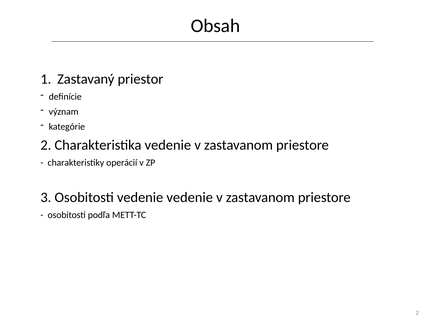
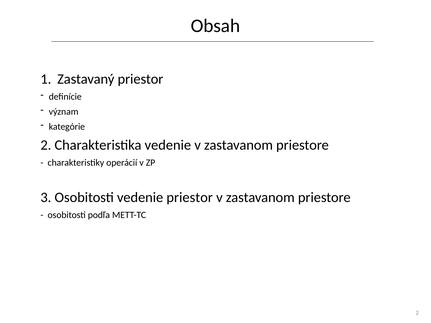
vedenie vedenie: vedenie -> priestor (190, 198)
